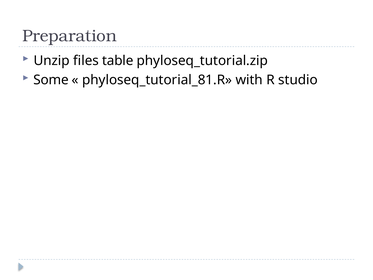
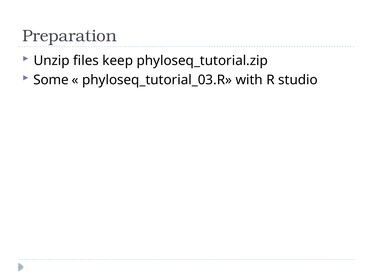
table: table -> keep (118, 61)
phyloseq_tutorial_81.R: phyloseq_tutorial_81.R -> phyloseq_tutorial_03.R (157, 80)
